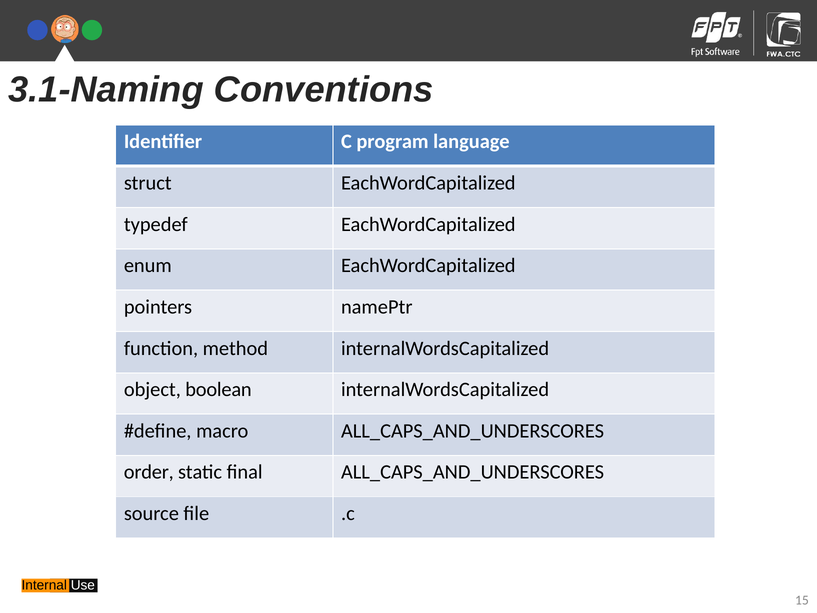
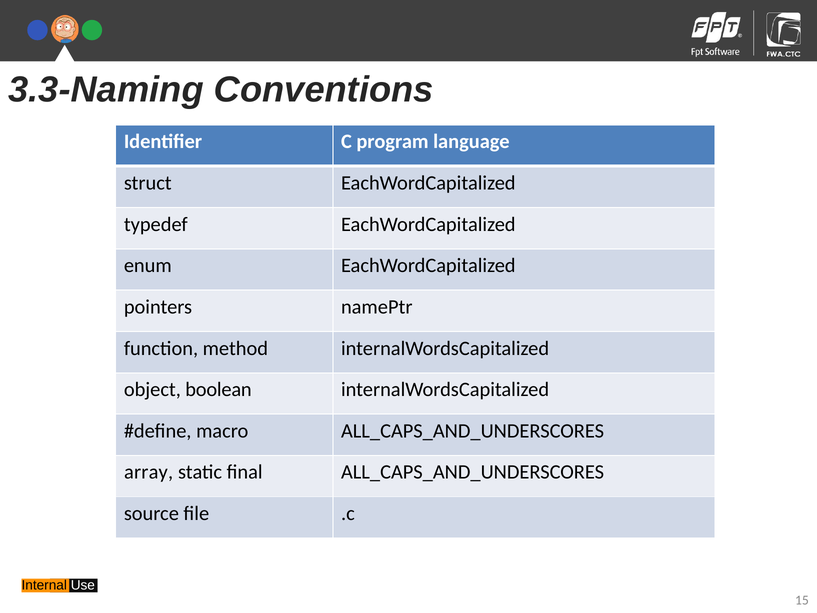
3.1-Naming: 3.1-Naming -> 3.3-Naming (106, 90)
order: order -> array (149, 472)
